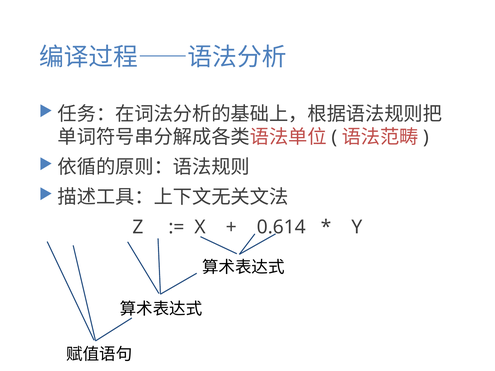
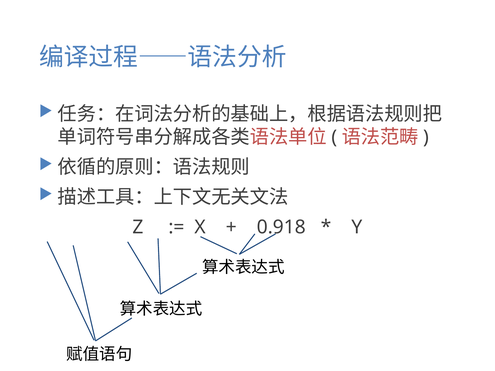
0.614: 0.614 -> 0.918 (281, 227)
